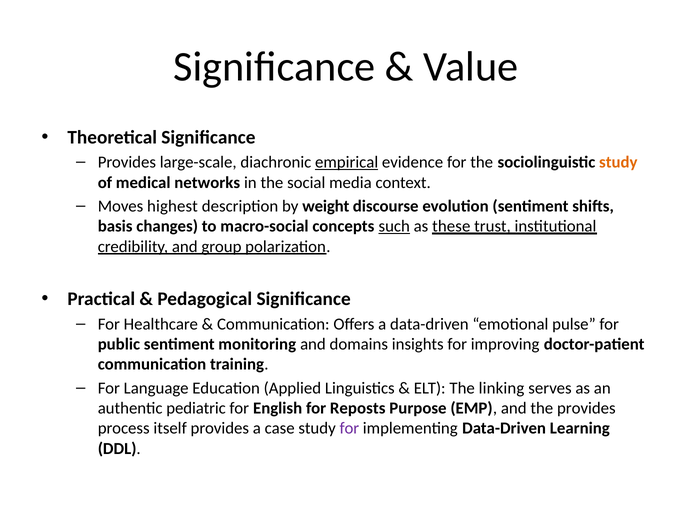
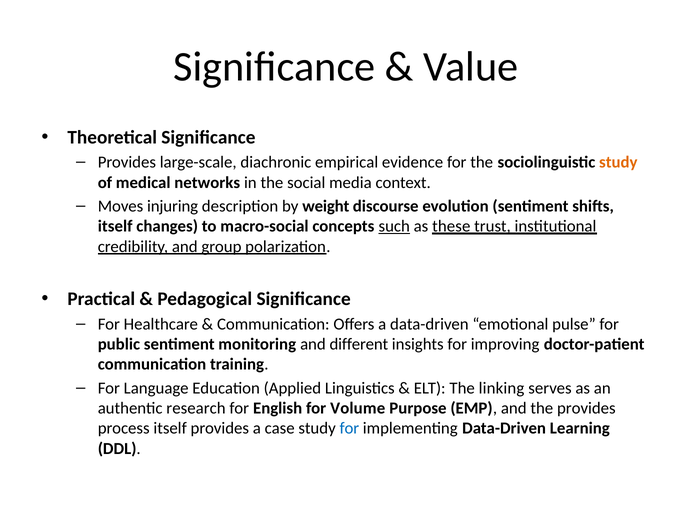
empirical underline: present -> none (347, 162)
highest: highest -> injuring (173, 206)
basis: basis -> itself (115, 226)
domains: domains -> different (359, 344)
pediatric: pediatric -> research (196, 408)
Reposts: Reposts -> Volume (358, 408)
for colour: purple -> blue (349, 428)
